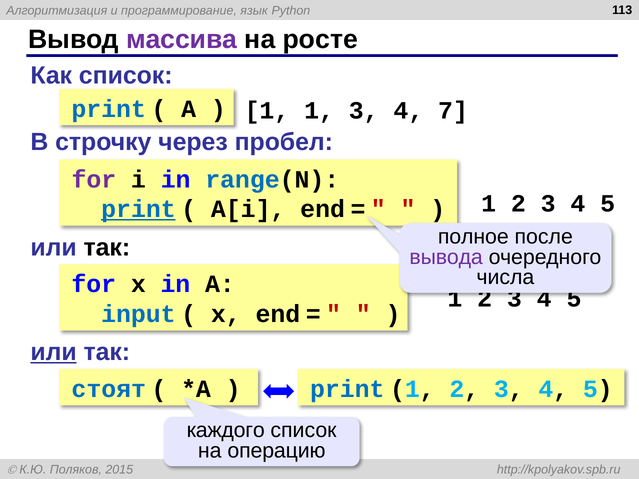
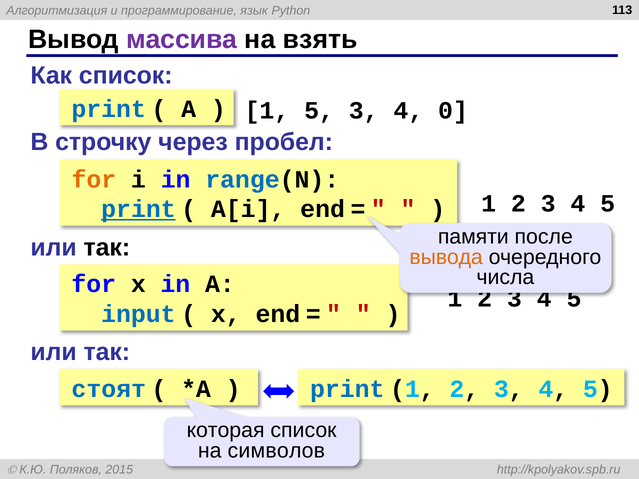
росте: росте -> взять (320, 39)
1 1: 1 -> 5 (319, 111)
7: 7 -> 0 (453, 111)
for colour: purple -> orange (94, 180)
полное: полное -> памяти (473, 237)
вывода colour: purple -> orange (446, 257)
или underline: present -> none (54, 352)
каждого: каждого -> которая (226, 431)
операцию: операцию -> символов (276, 451)
